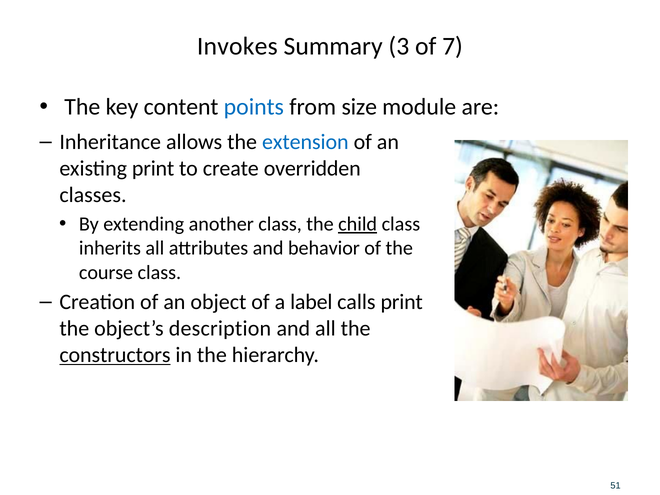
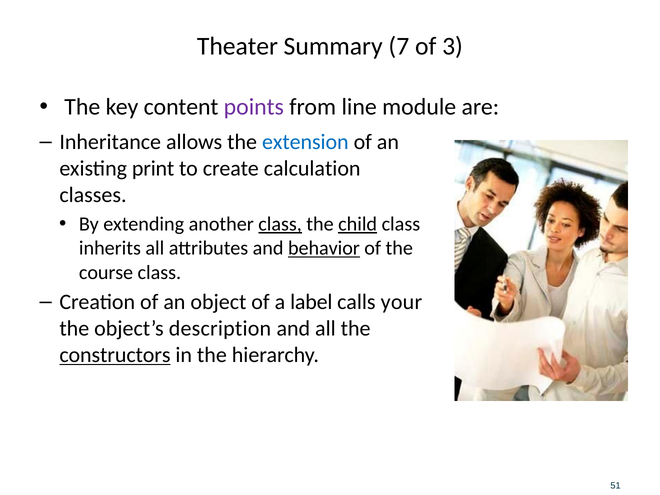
Invokes: Invokes -> Theater (237, 47)
3: 3 -> 7 (399, 47)
7: 7 -> 3 (453, 47)
points colour: blue -> purple (254, 107)
size: size -> line (359, 107)
overridden: overridden -> calculation (312, 169)
class underline: none -> present (280, 224)
behavior underline: none -> present (324, 248)
calls print: print -> your (401, 302)
